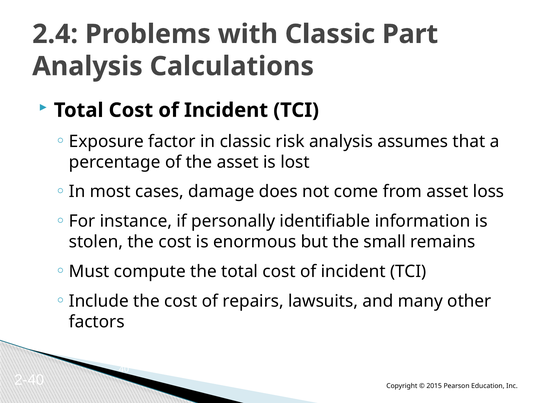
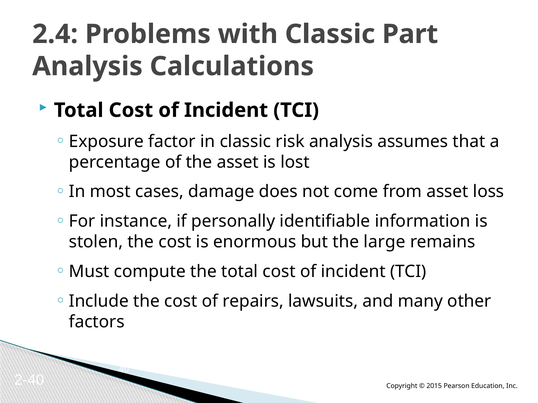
small: small -> large (385, 242)
